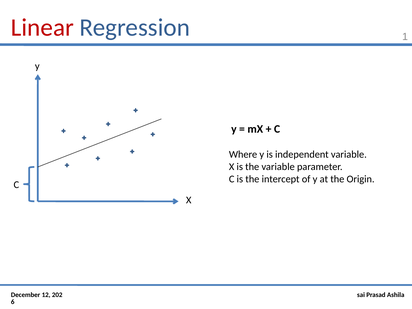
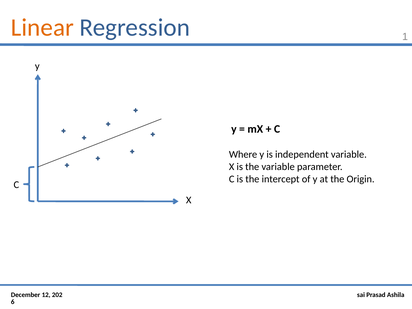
Linear colour: red -> orange (42, 28)
